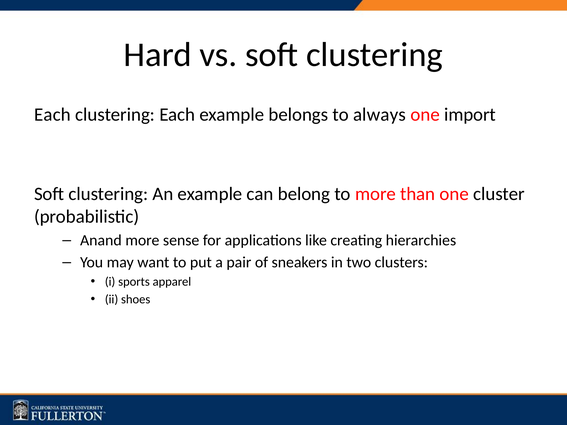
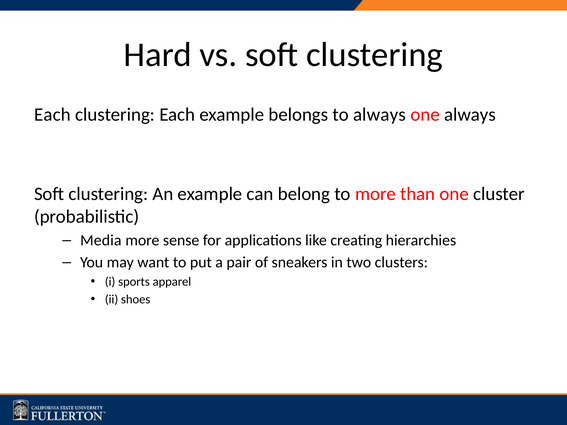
one import: import -> always (470, 115)
Anand: Anand -> Media (101, 241)
